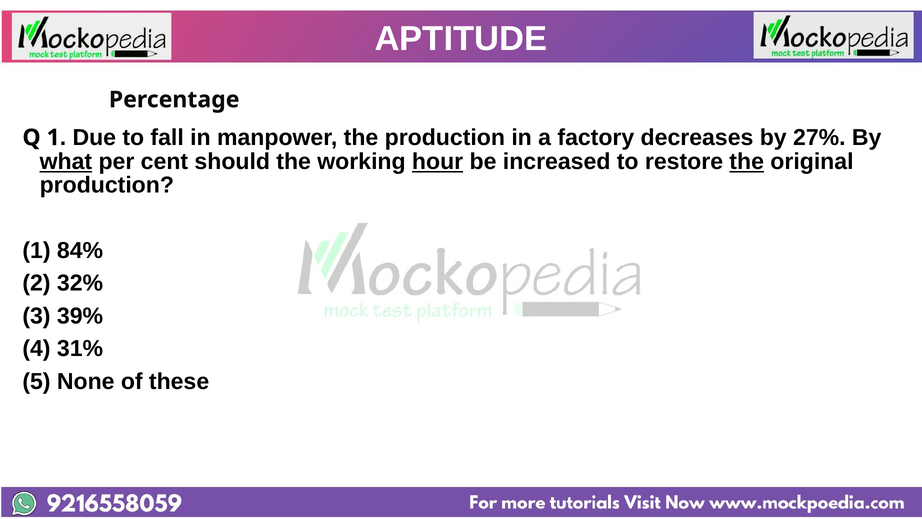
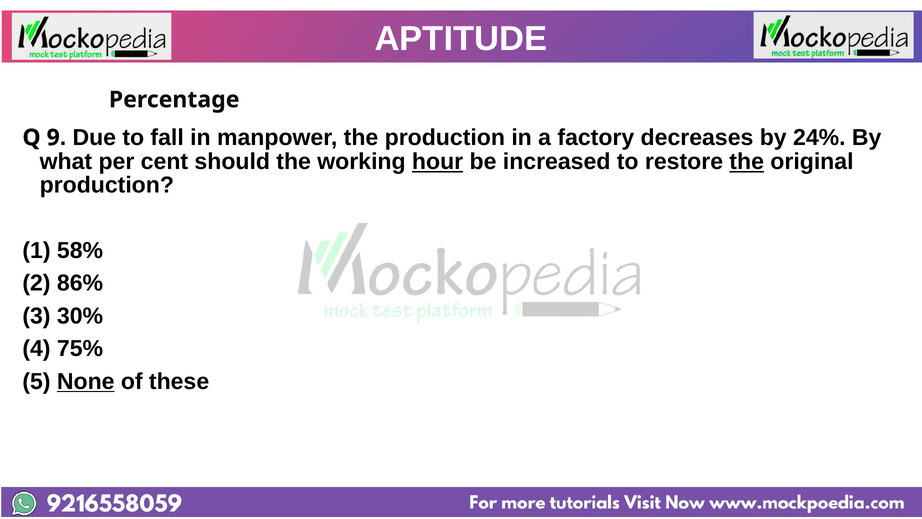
Q 1: 1 -> 9 (53, 137)
27%: 27% -> 24% (819, 137)
what underline: present -> none (66, 162)
84%: 84% -> 58% (80, 250)
32%: 32% -> 86% (80, 283)
39%: 39% -> 30% (80, 316)
31%: 31% -> 75% (80, 349)
None underline: none -> present (86, 381)
